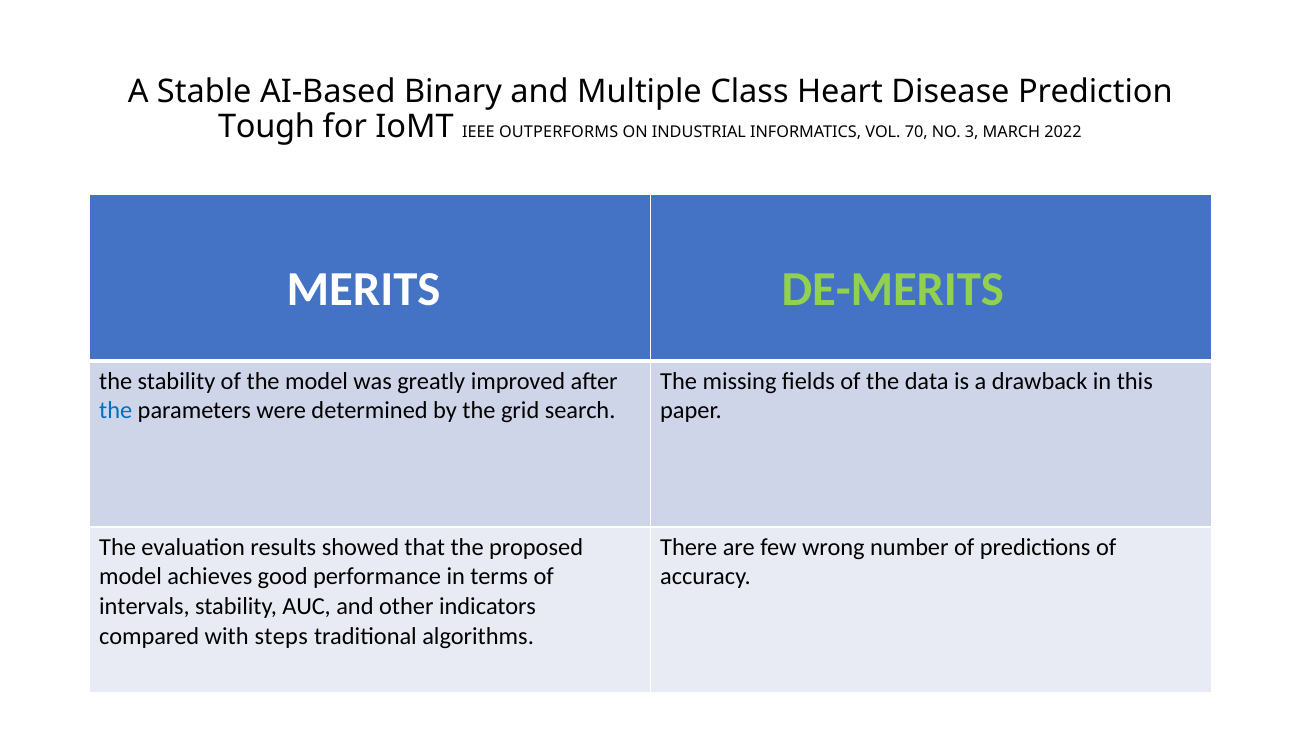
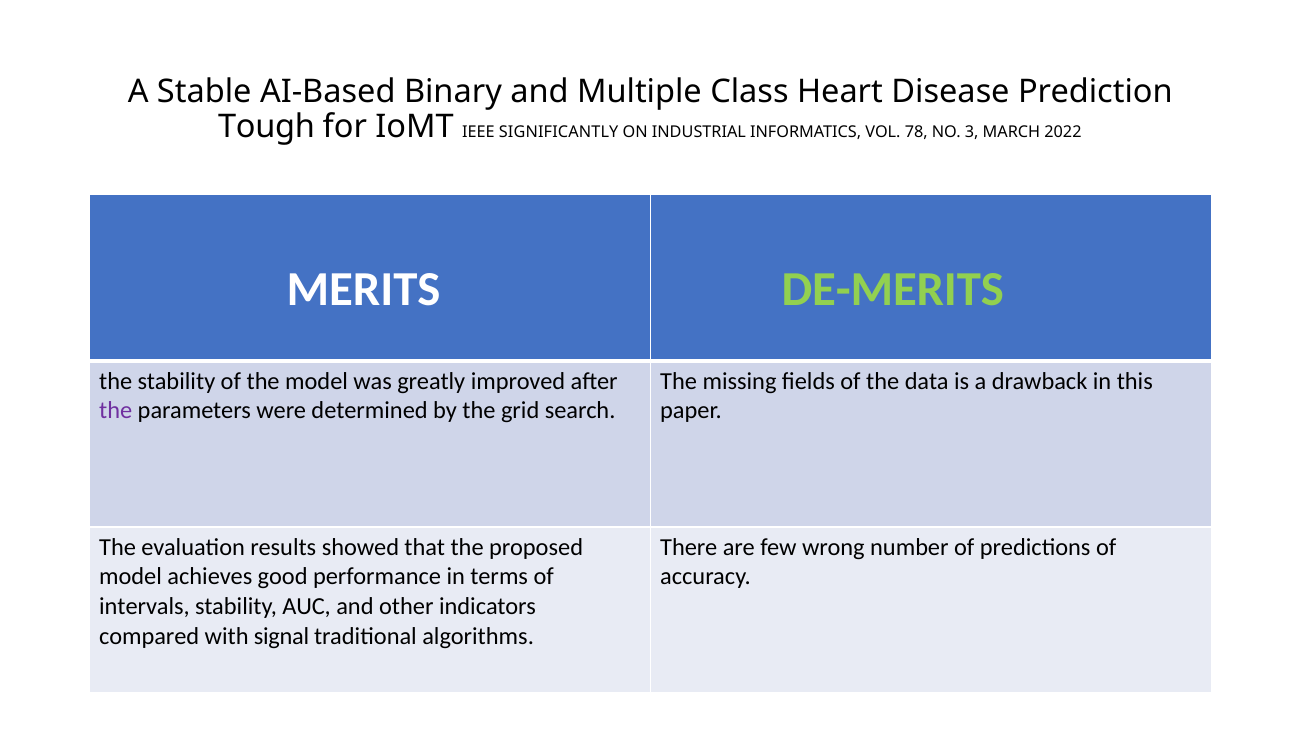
OUTPERFORMS: OUTPERFORMS -> SIGNIFICANTLY (559, 132)
70: 70 -> 78 (916, 132)
the colour: blue -> purple (116, 411)
steps: steps -> signal (281, 636)
